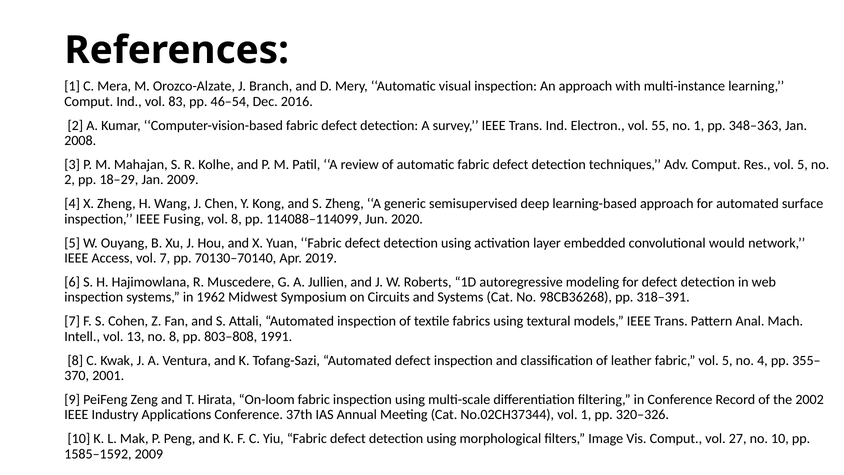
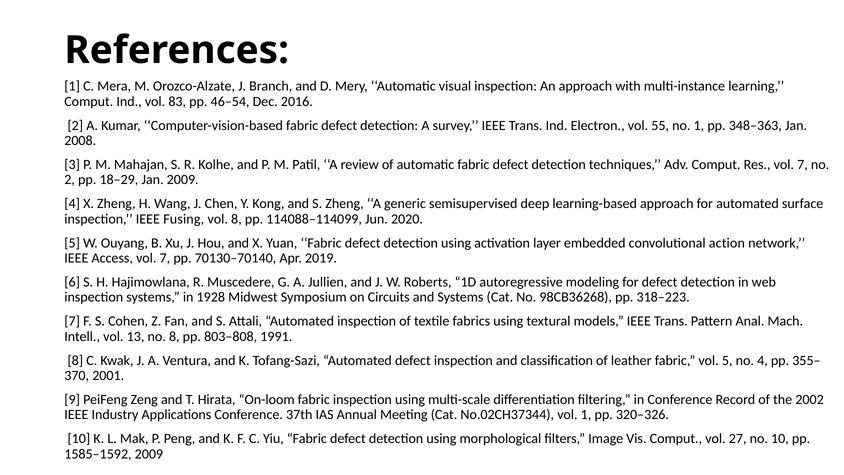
Res vol 5: 5 -> 7 (803, 165)
would: would -> action (727, 243)
1962: 1962 -> 1928 (211, 297)
318–391: 318–391 -> 318–223 (663, 297)
